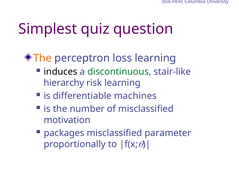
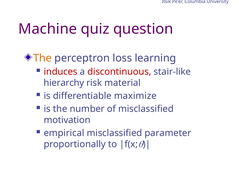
Simplest: Simplest -> Machine (48, 29)
induces colour: black -> red (61, 72)
discontinuous colour: green -> red (119, 72)
risk learning: learning -> material (123, 83)
machines: machines -> maximize (135, 96)
packages: packages -> empirical (64, 133)
